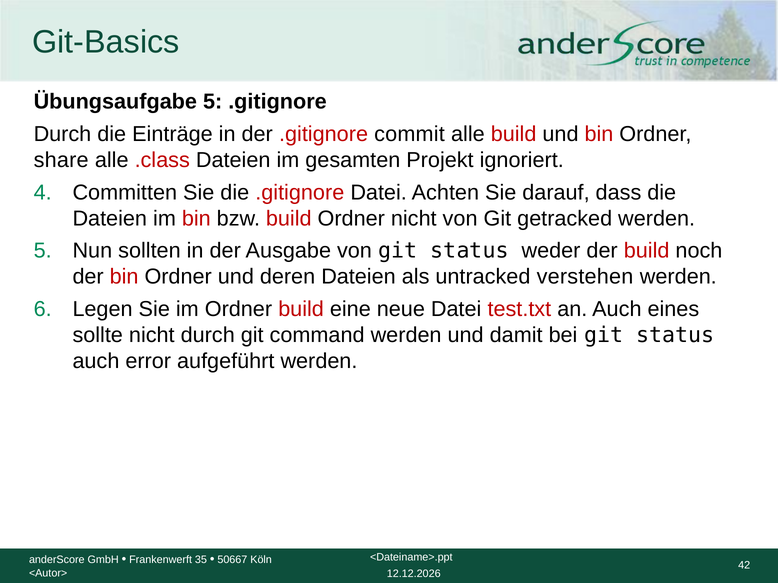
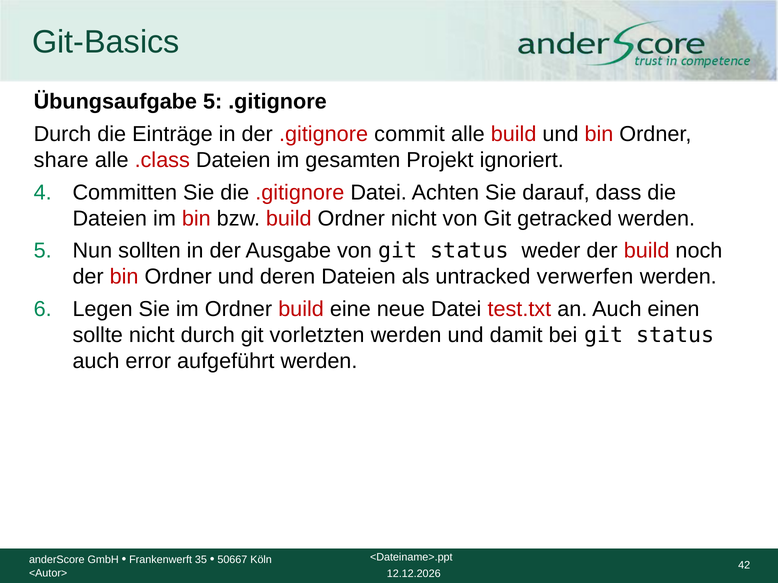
verstehen: verstehen -> verwerfen (585, 277)
eines: eines -> einen (673, 309)
command: command -> vorletzten (317, 335)
